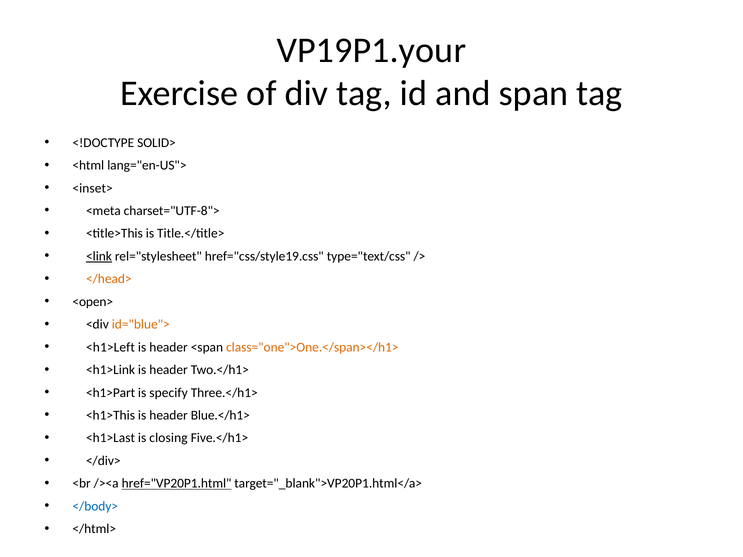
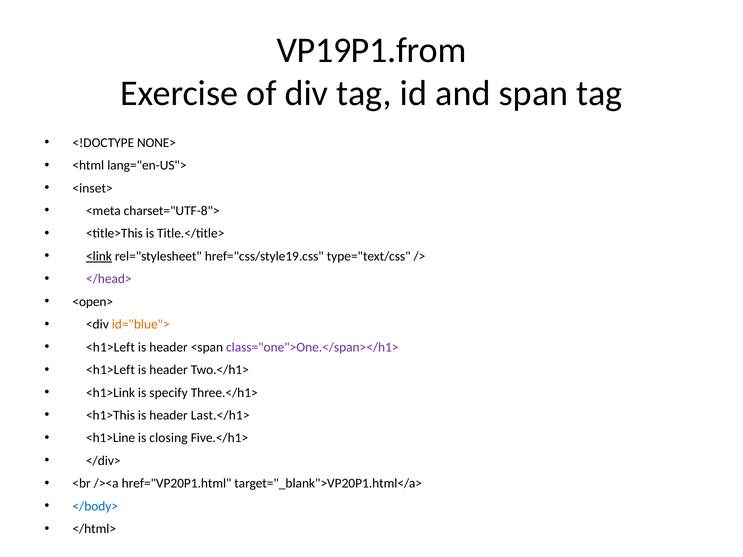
VP19P1.your: VP19P1.your -> VP19P1.from (372, 50)
SOLID>: SOLID> -> NONE> (157, 143)
</head> colour: orange -> purple (109, 279)
class="one">One.</span></h1> colour: orange -> purple (312, 347)
<h1>Link: <h1>Link -> <h1>Left (110, 370)
<h1>Part: <h1>Part -> <h1>Link (111, 393)
Blue.</h1>: Blue.</h1> -> Last.</h1> (220, 415)
<h1>Last: <h1>Last -> <h1>Line (111, 438)
href="VP20P1.html underline: present -> none (177, 484)
